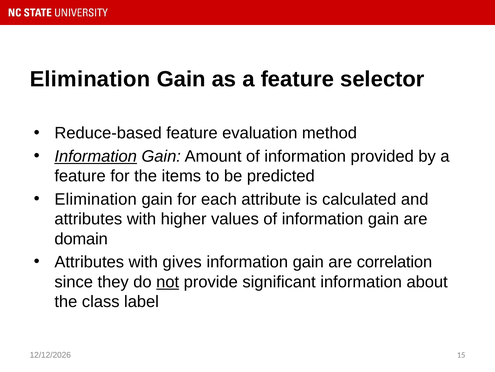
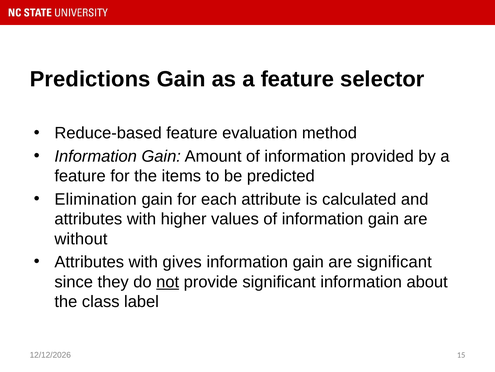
Elimination: Elimination -> Predictions (90, 79)
Information underline: present -> none (96, 156)
domain: domain -> without (81, 238)
are correlation: correlation -> significant (394, 262)
